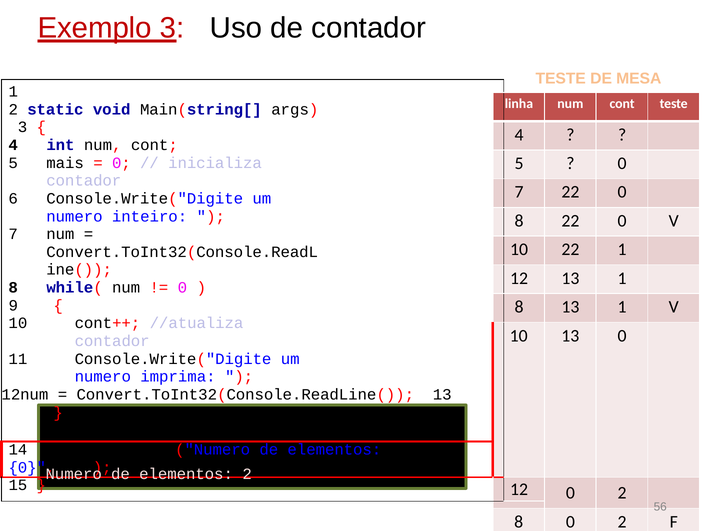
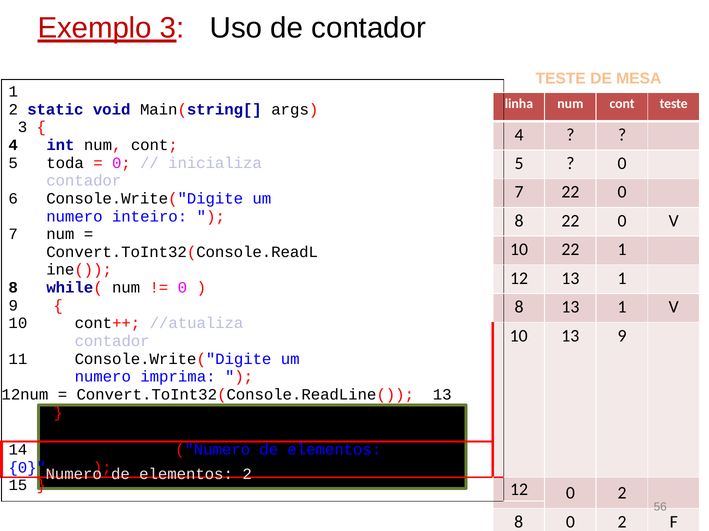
mais: mais -> toda (65, 163)
13 0: 0 -> 9 (622, 336)
